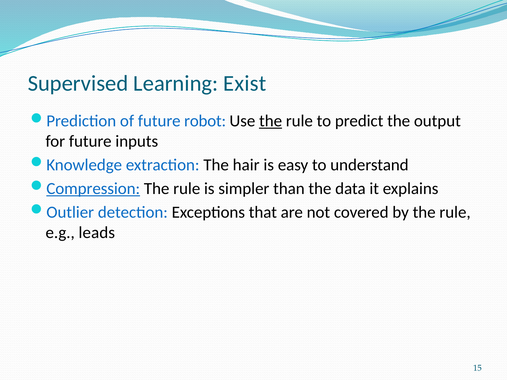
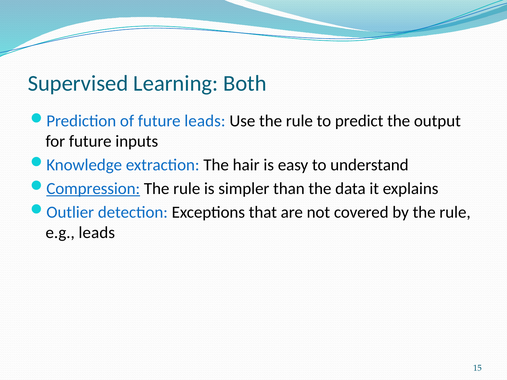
Exist: Exist -> Both (245, 83)
future robot: robot -> leads (205, 121)
the underline: present -> none (271, 121)
